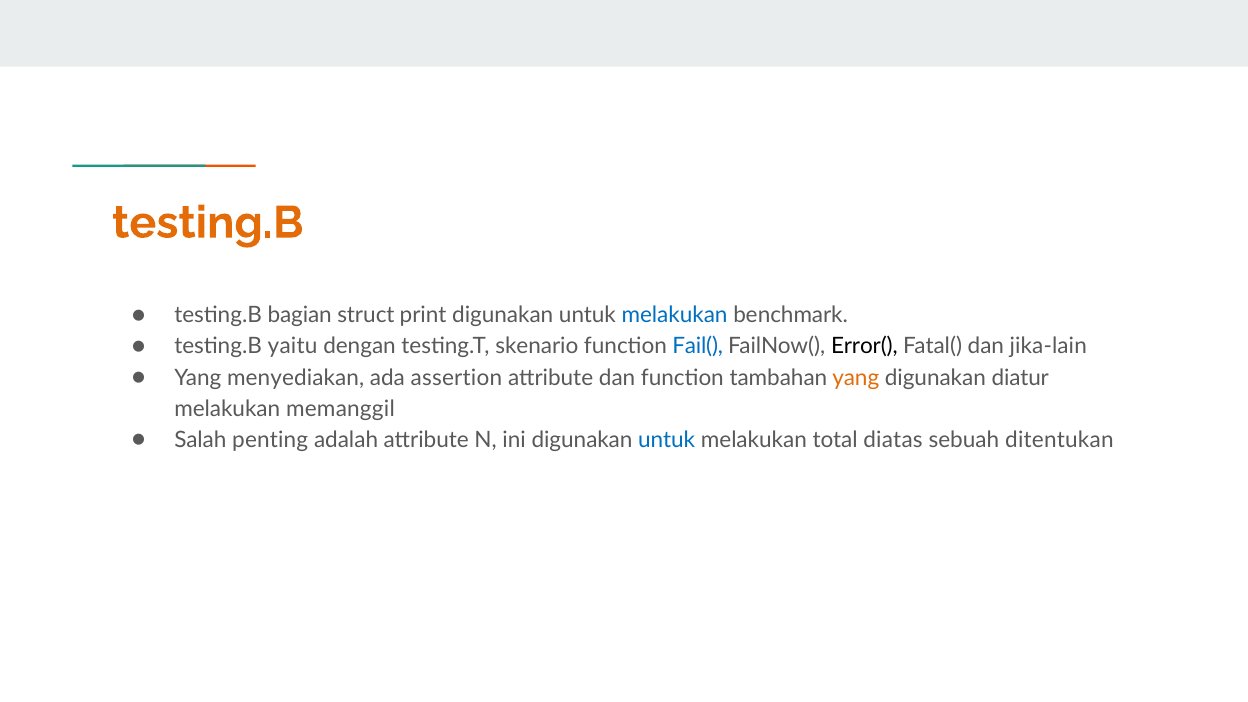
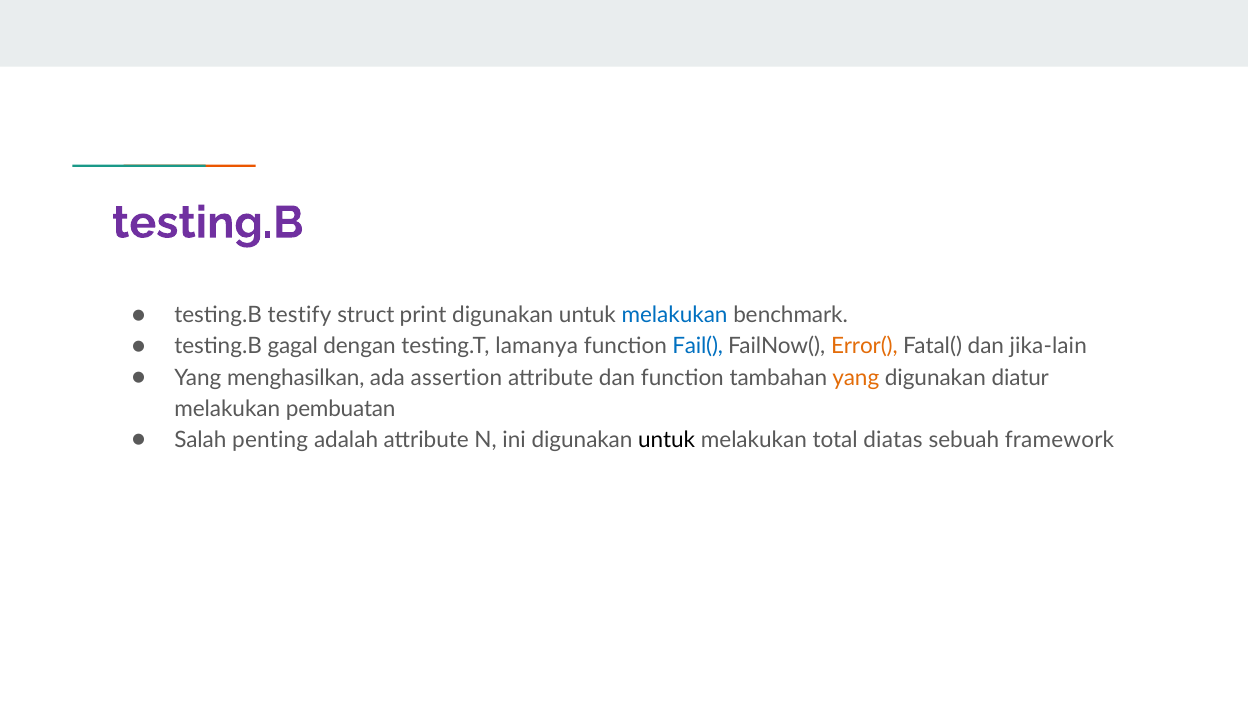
testing.B colour: orange -> purple (208, 223)
bagian: bagian -> testify (300, 315)
yaitu: yaitu -> gagal (293, 346)
skenario: skenario -> lamanya (537, 346)
Error( colour: black -> orange (864, 346)
menyediakan: menyediakan -> menghasilkan (296, 378)
memanggil: memanggil -> pembuatan (341, 409)
untuk colour: blue -> black (667, 440)
ditentukan: ditentukan -> framework (1059, 440)
